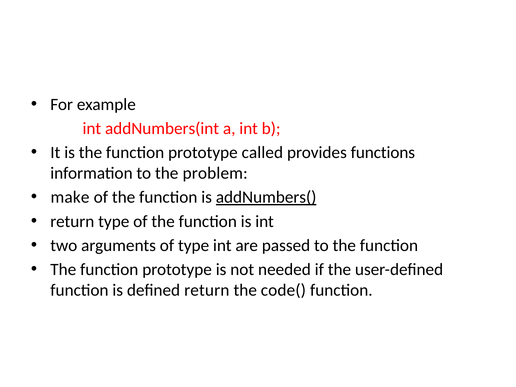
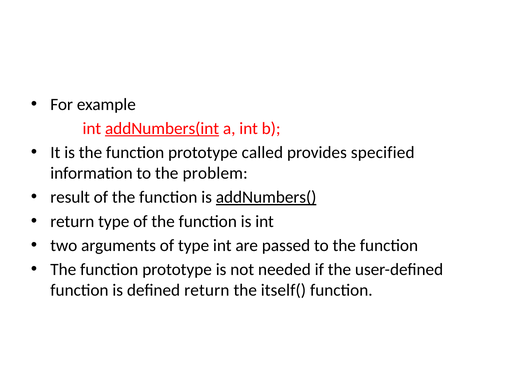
addNumbers(int underline: none -> present (162, 128)
functions: functions -> specified (383, 153)
make: make -> result (70, 197)
code(: code( -> itself( (283, 290)
